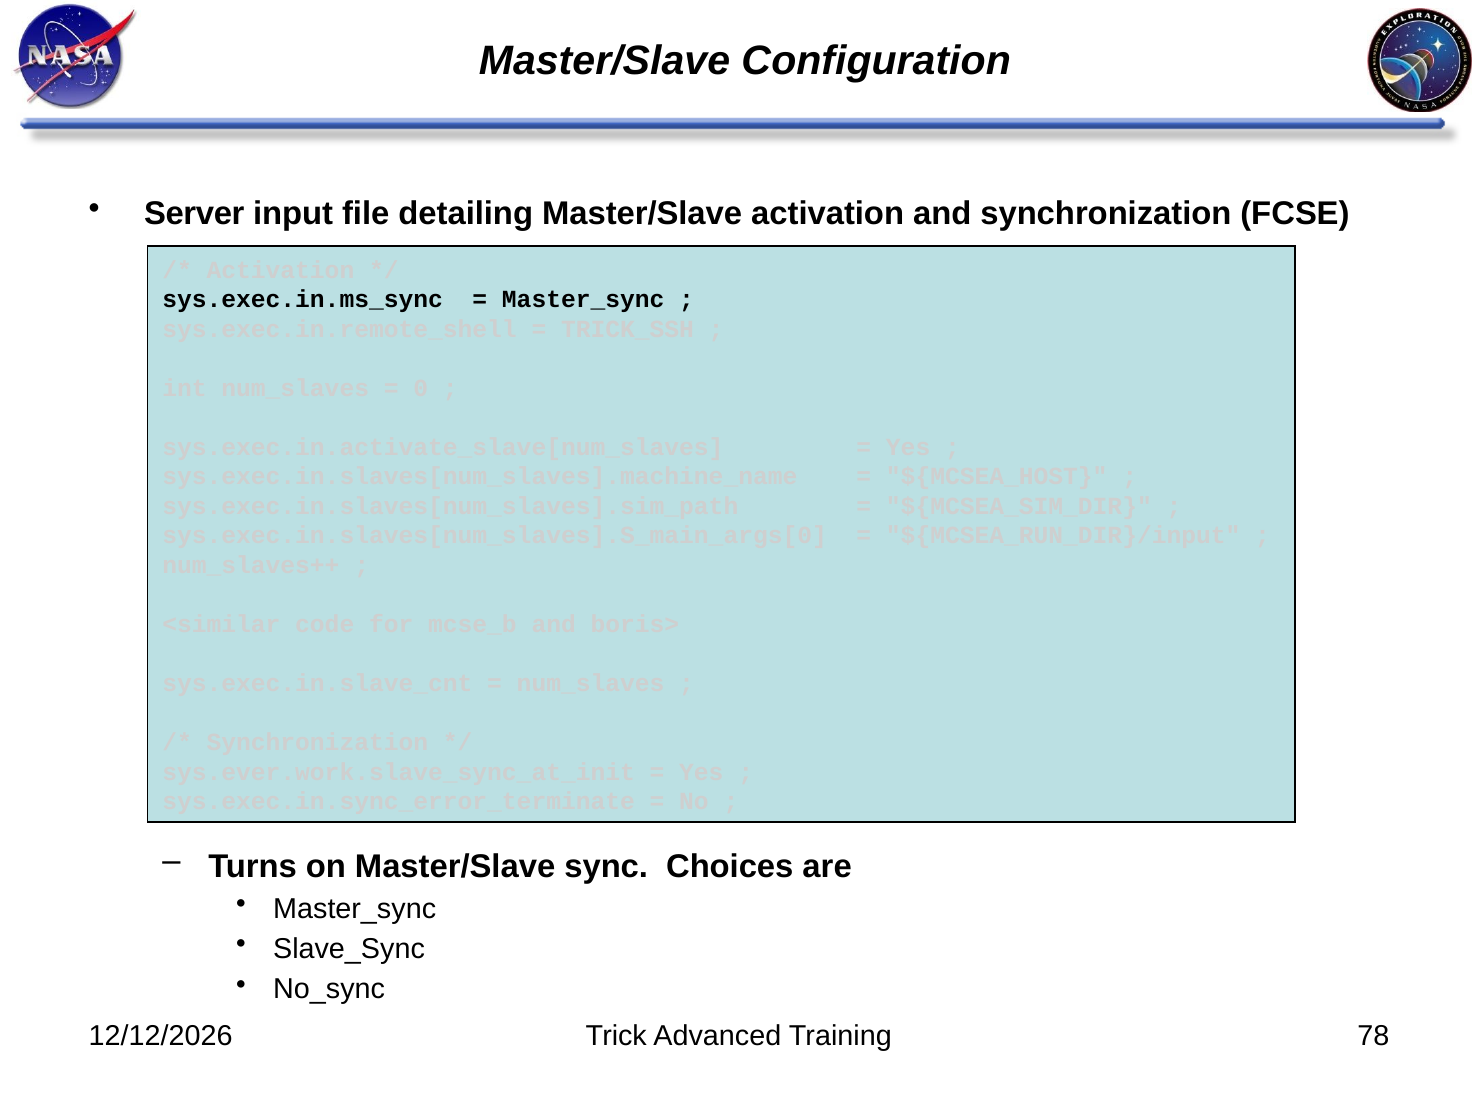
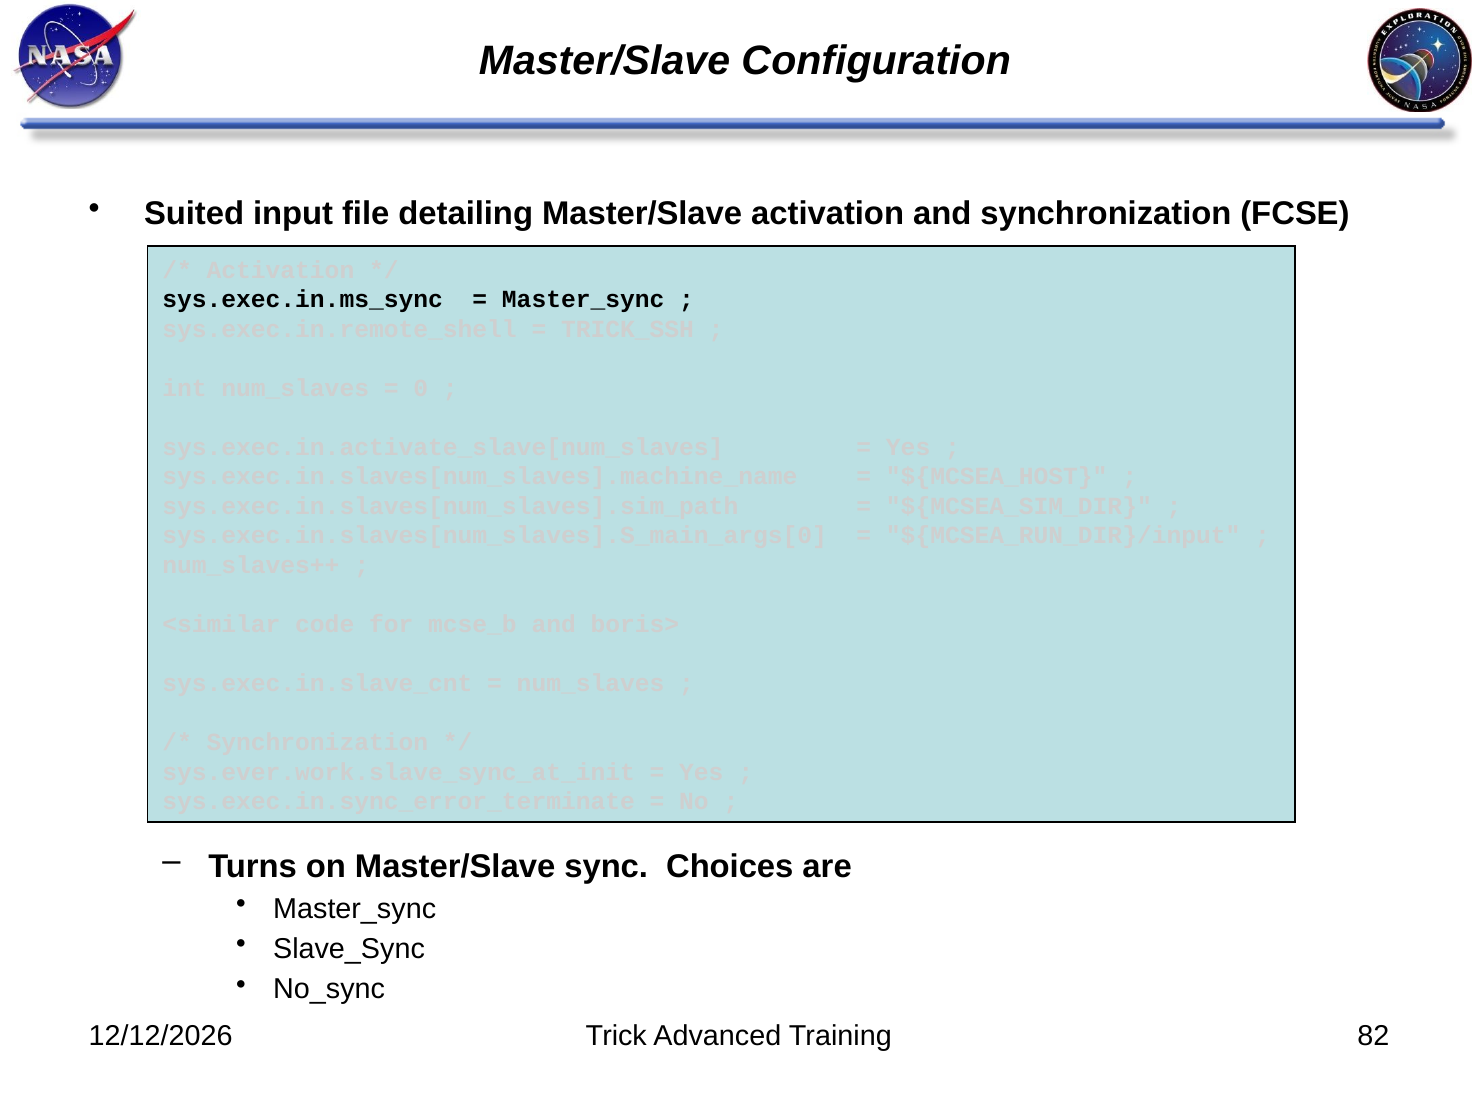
Server: Server -> Suited (194, 214)
78: 78 -> 82 (1373, 1036)
